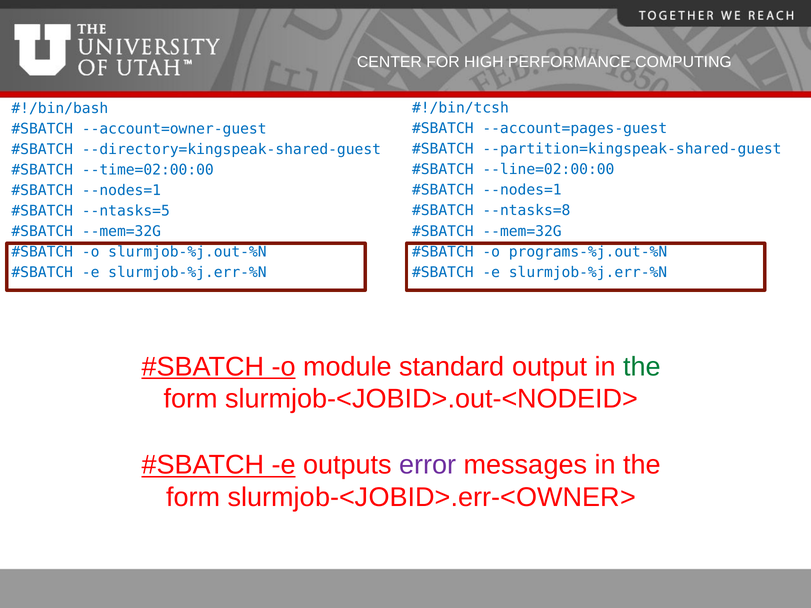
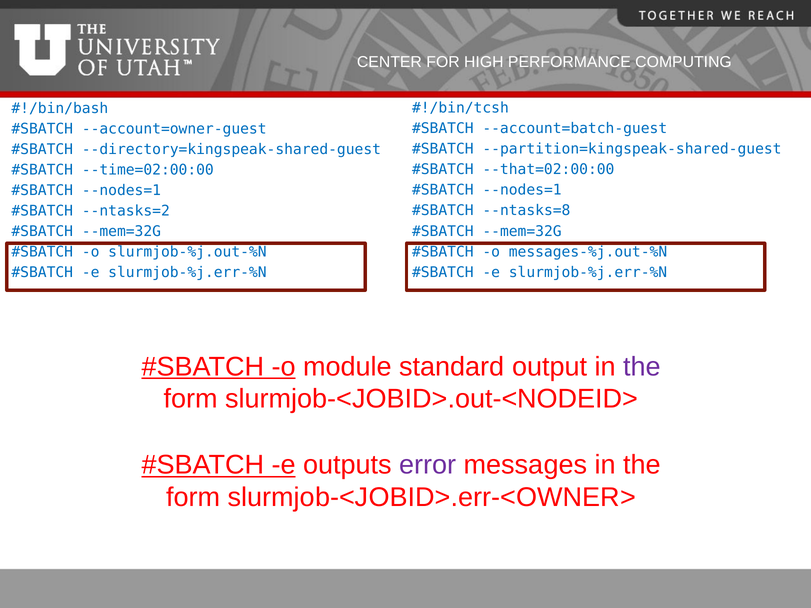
--account=pages-guest: --account=pages-guest -> --account=batch-guest (575, 129)
--line=02:00:00: --line=02:00:00 -> --that=02:00:00 (548, 170)
--ntasks=5: --ntasks=5 -> --ntasks=2 (126, 211)
programs-%j.out-%N: programs-%j.out-%N -> messages-%j.out-%N (588, 252)
the colour: green -> purple (642, 367)
